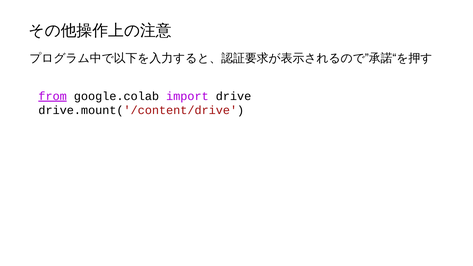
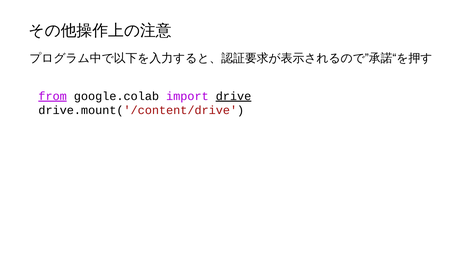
drive underline: none -> present (234, 96)
